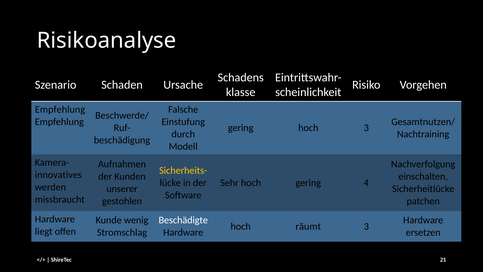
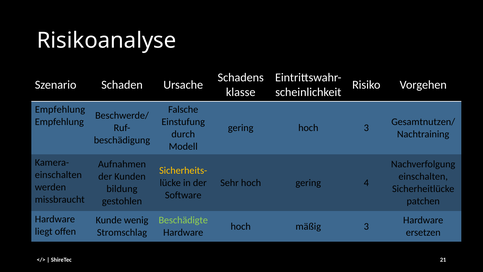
innovatives: innovatives -> einschalten (58, 175)
unserer: unserer -> bildung (122, 189)
Beschädigte colour: white -> light green (183, 220)
räumt: räumt -> mäßig (308, 226)
